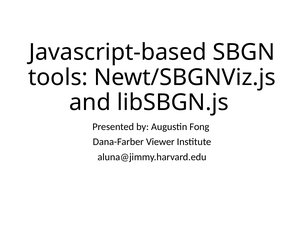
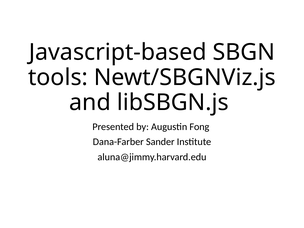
Viewer: Viewer -> Sander (160, 142)
